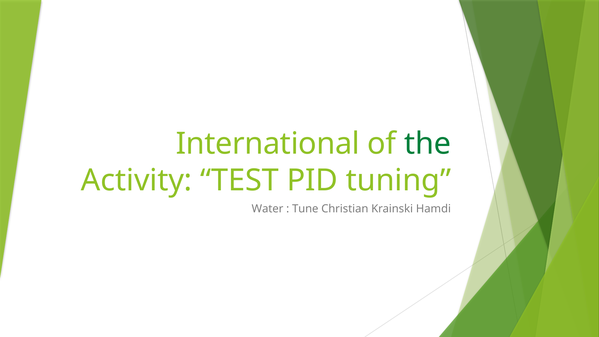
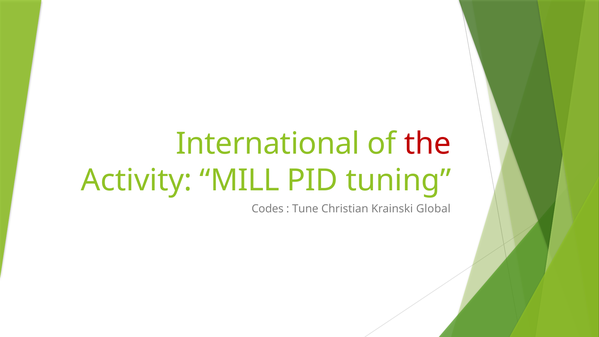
the colour: green -> red (428, 144)
TEST: TEST -> MILL (240, 181)
Water: Water -> Codes (268, 209)
Hamdi: Hamdi -> Global (433, 209)
